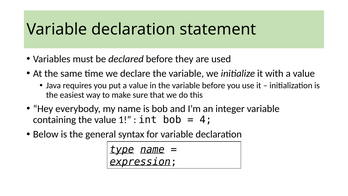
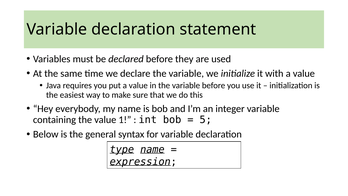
4: 4 -> 5 (206, 120)
